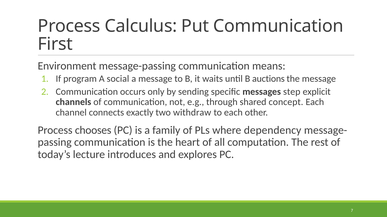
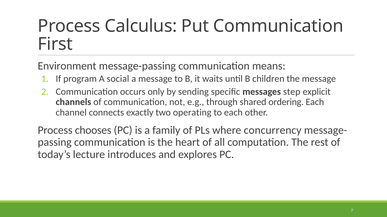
auctions: auctions -> children (268, 79)
concept: concept -> ordering (286, 102)
withdraw: withdraw -> operating (192, 113)
dependency: dependency -> concurrency (273, 131)
